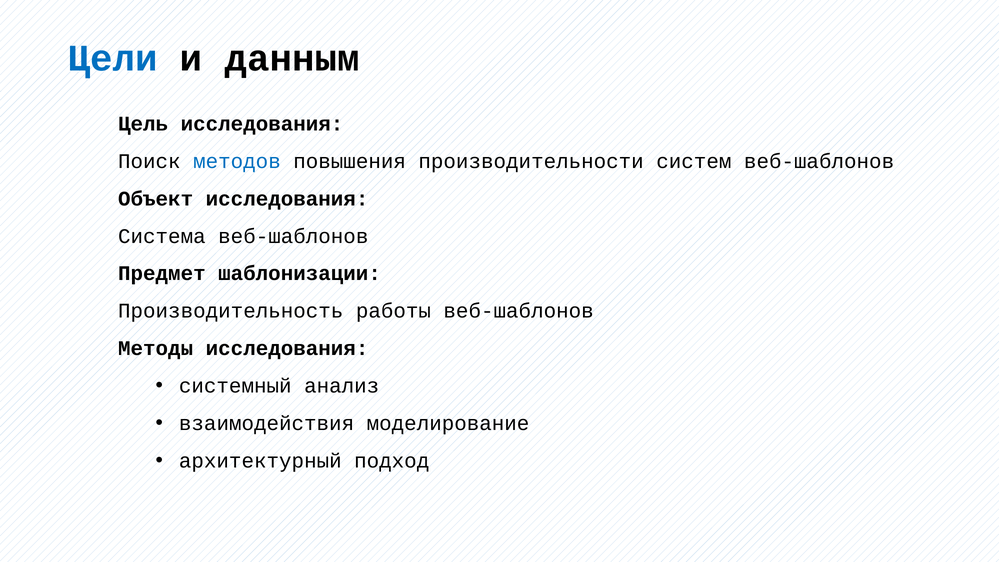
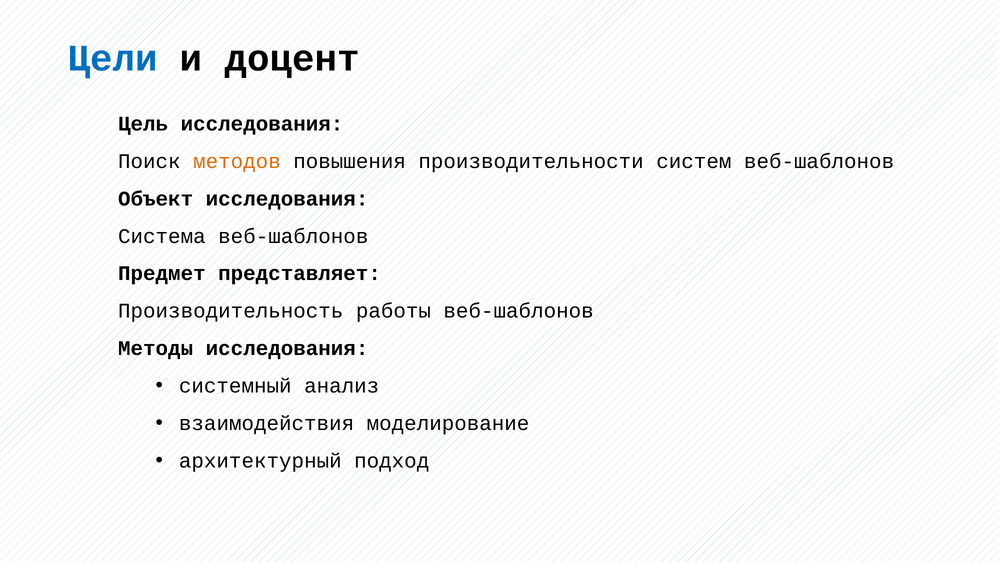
данным: данным -> доцент (292, 58)
методов colour: blue -> orange (237, 161)
шаблонизации: шаблонизации -> представляет (300, 274)
